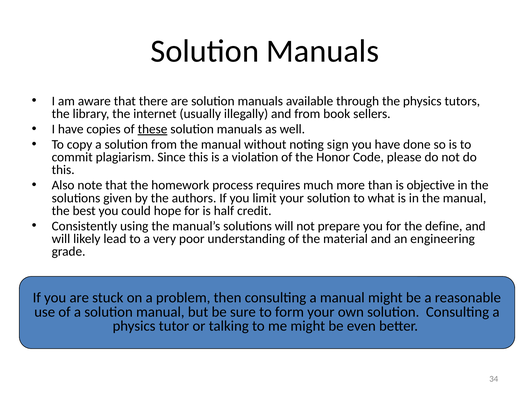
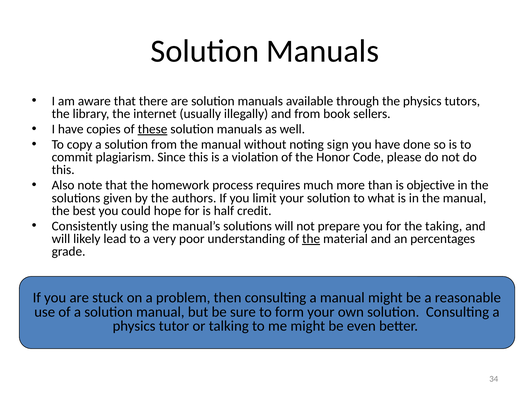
define: define -> taking (444, 226)
the underline: none -> present (311, 239)
engineering: engineering -> percentages (443, 239)
